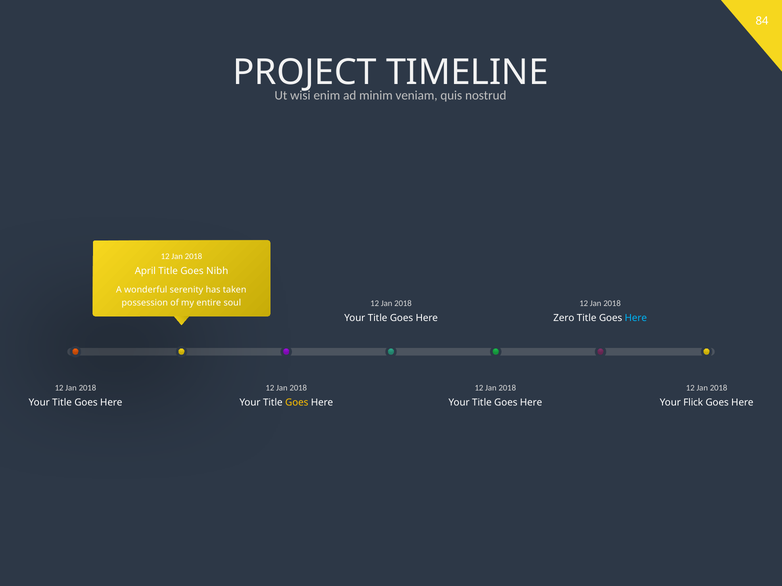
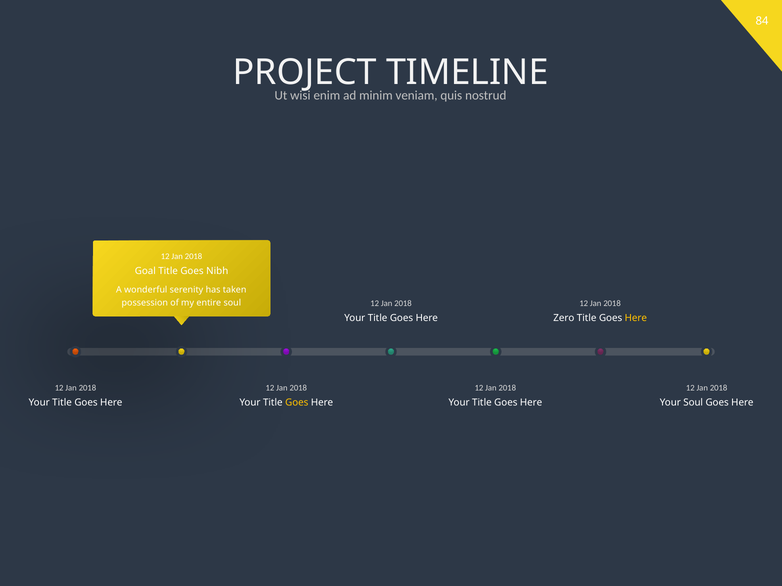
April: April -> Goal (145, 271)
Here colour: light blue -> yellow (636, 318)
Your Flick: Flick -> Soul (693, 403)
